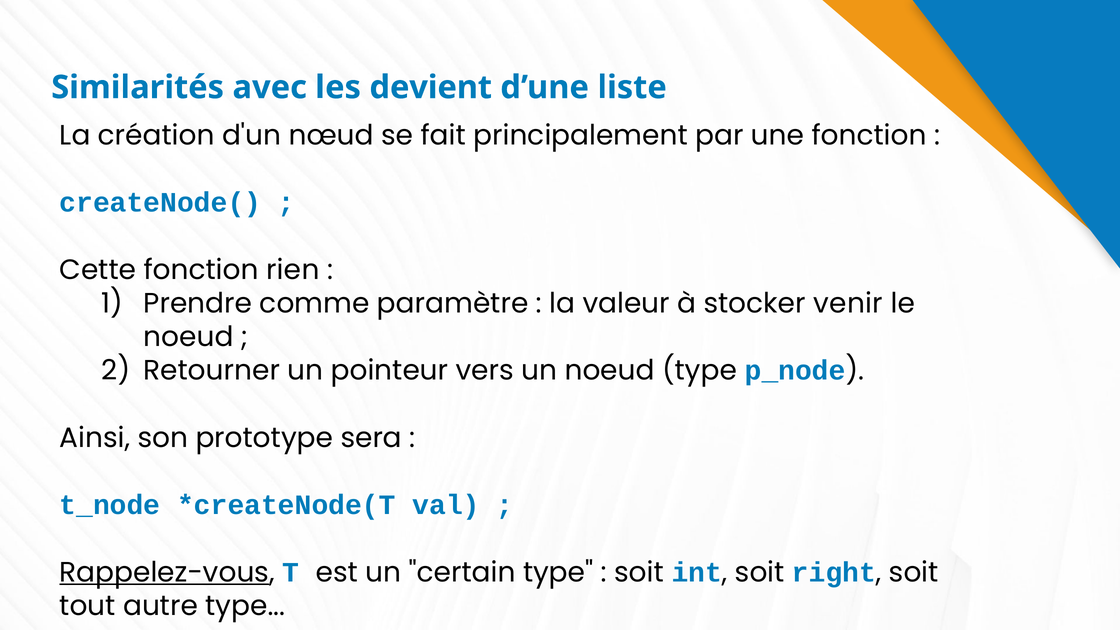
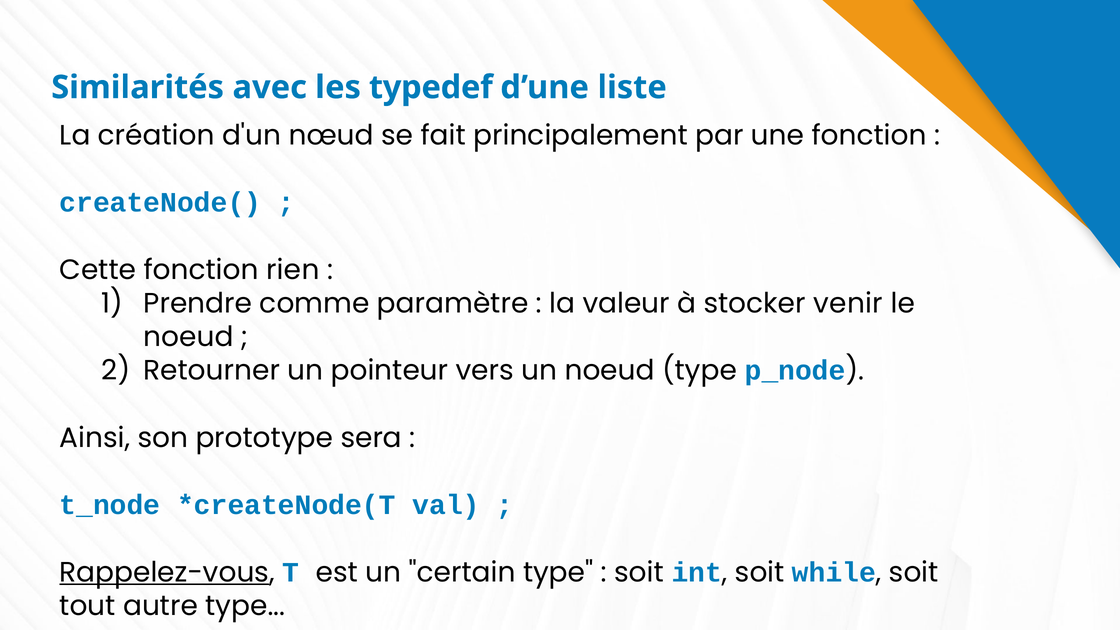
devient: devient -> typedef (431, 87)
right: right -> while (834, 572)
